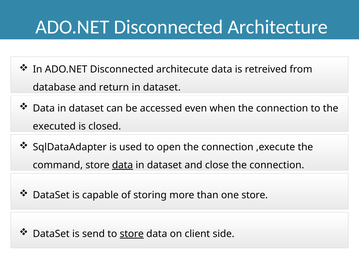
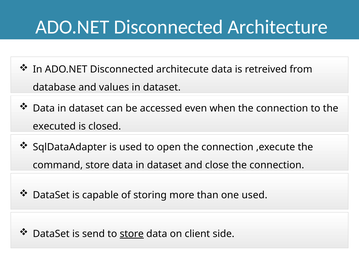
return: return -> values (114, 87)
data underline: present -> none (123, 165)
one store: store -> used (255, 195)
